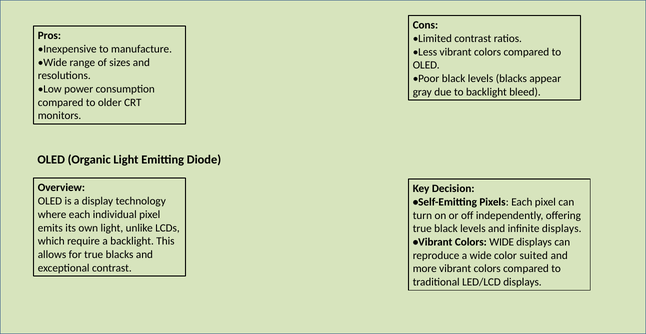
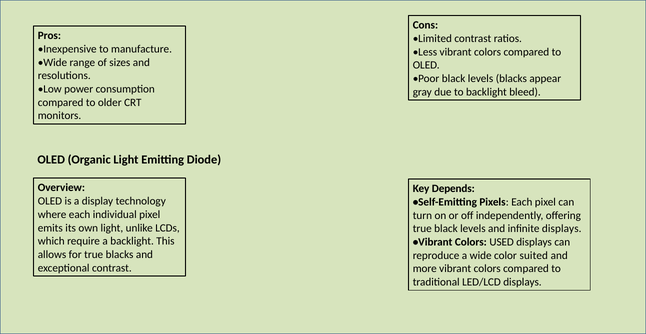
Decision: Decision -> Depends (453, 189)
Colors WIDE: WIDE -> USED (502, 242)
